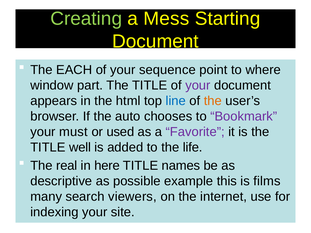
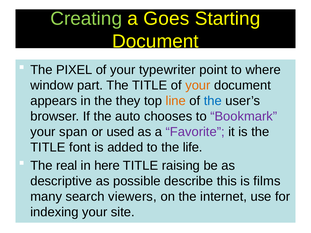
Mess: Mess -> Goes (166, 19)
EACH: EACH -> PIXEL (74, 70)
sequence: sequence -> typewriter (167, 70)
your colour: purple -> orange (198, 85)
html: html -> they (128, 101)
line colour: blue -> orange (176, 101)
the colour: orange -> blue (213, 101)
must: must -> span (73, 132)
well: well -> font (80, 148)
names: names -> raising (181, 166)
example: example -> describe (189, 181)
